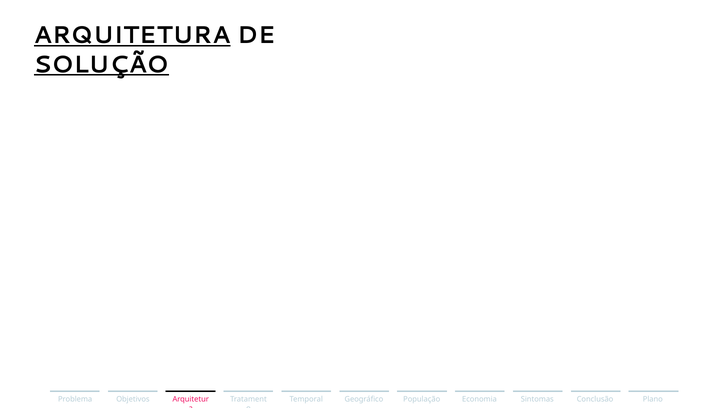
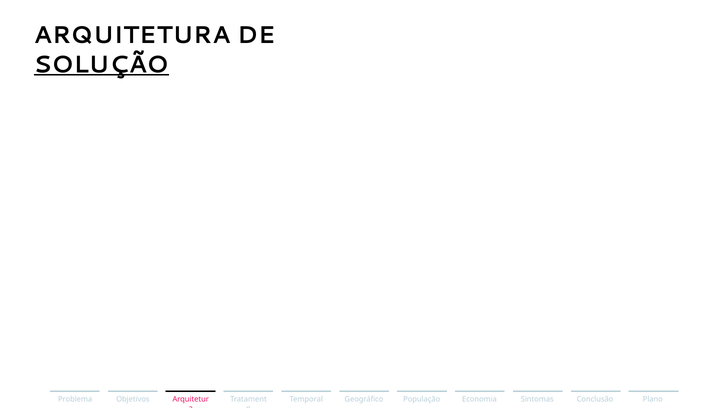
ARQUITETURA underline: present -> none (132, 36)
